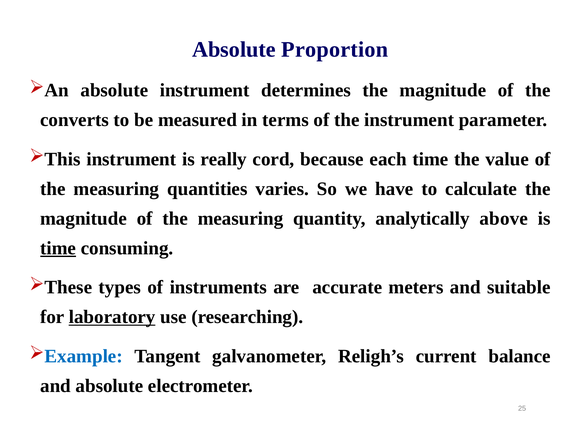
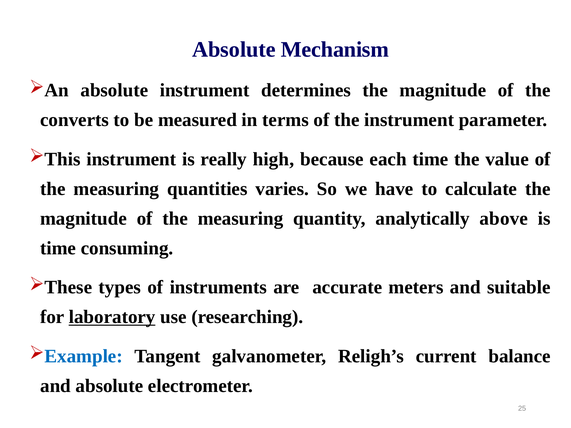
Proportion: Proportion -> Mechanism (335, 50)
cord: cord -> high (273, 159)
time underline: present -> none (58, 248)
